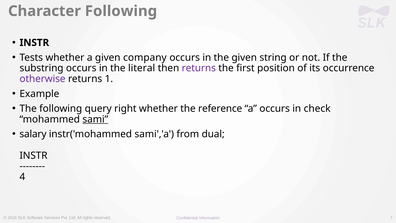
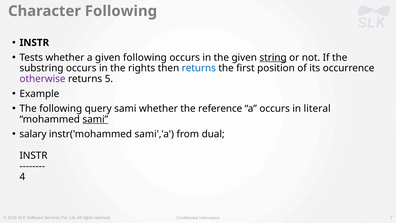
given company: company -> following (145, 57)
string underline: none -> present (273, 57)
the literal: literal -> rights (142, 68)
returns colour: purple -> blue (199, 68)
1: 1 -> 5 (109, 79)
query right: right -> sami (125, 108)
check: check -> literal (317, 108)
